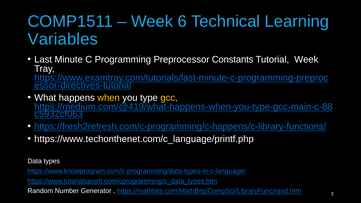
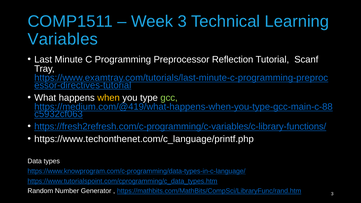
Week 6: 6 -> 3 (182, 21)
Constants: Constants -> Reflection (233, 60)
Tutorial Week: Week -> Scanf (306, 60)
gcc colour: yellow -> light green (169, 98)
https://fresh2refresh.com/c-programming/c-happens/c-library-functions/: https://fresh2refresh.com/c-programming/c-happens/c-library-functions/ -> https://fresh2refresh.com/c-programming/c-variables/c-library-functions/ (180, 127)
